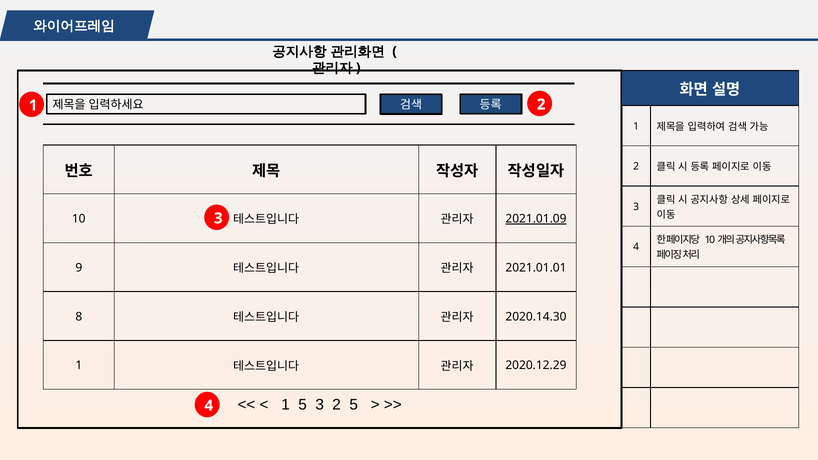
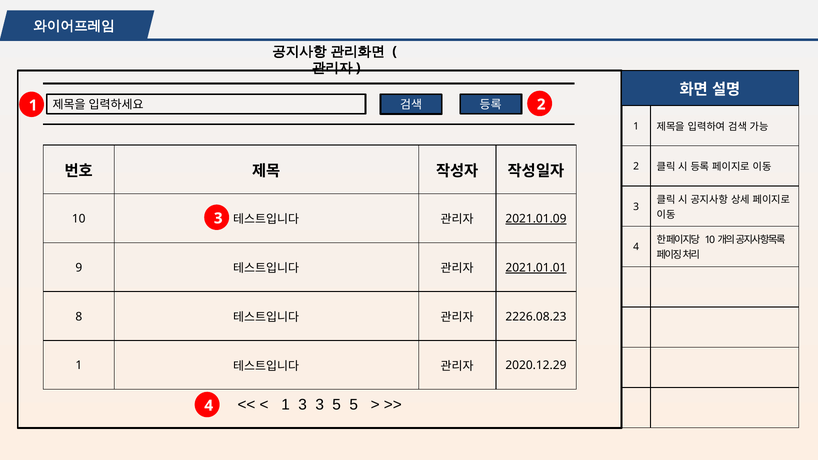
2021.01.01 underline: none -> present (536, 268)
2020.14.30: 2020.14.30 -> 2226.08.23 (536, 317)
1 5: 5 -> 3 (303, 405)
3 2: 2 -> 5 (337, 405)
